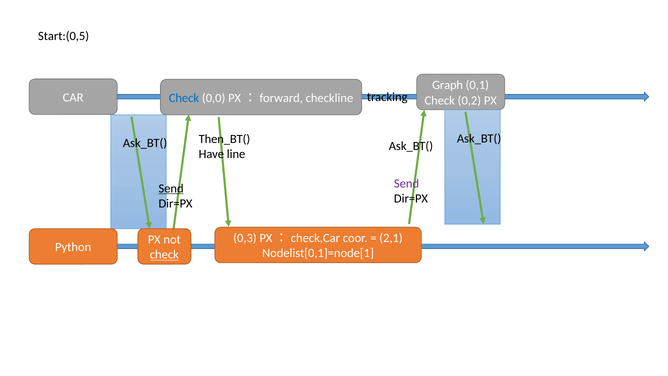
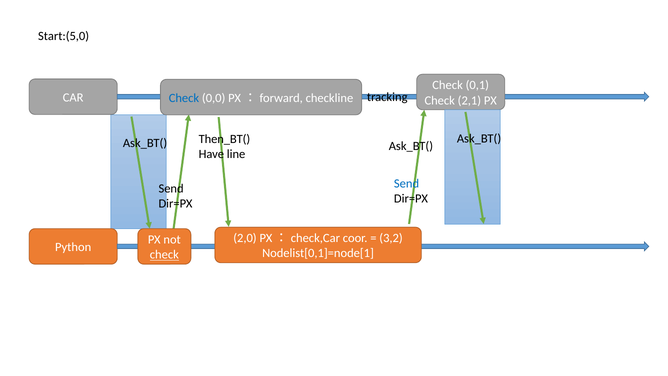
Start:(0,5: Start:(0,5 -> Start:(5,0 (64, 36)
Graph: Graph -> Check (448, 85)
0,2: 0,2 -> 2,1 (469, 100)
Send colour: purple -> blue (407, 184)
Send underline: present -> none (171, 188)
0,3: 0,3 -> 2,0 (245, 238)
2,1: 2,1 -> 3,2 (391, 238)
